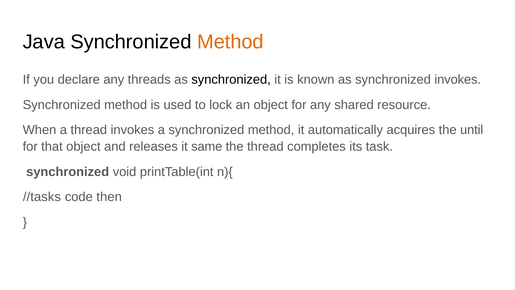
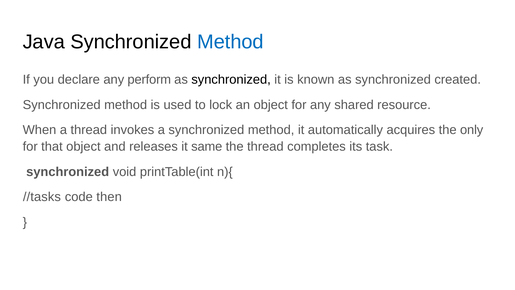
Method colour: orange -> blue (230, 42)
threads: threads -> perform (149, 80)
synchronized invokes: invokes -> created (458, 80)
until: until -> only (472, 130)
